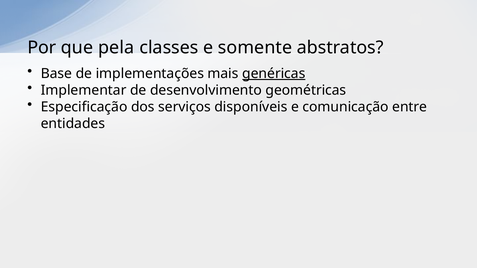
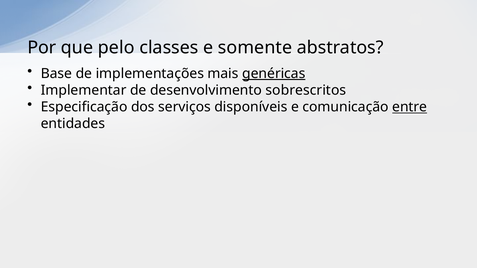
pela: pela -> pelo (116, 48)
geométricas: geométricas -> sobrescritos (306, 90)
entre underline: none -> present (410, 107)
